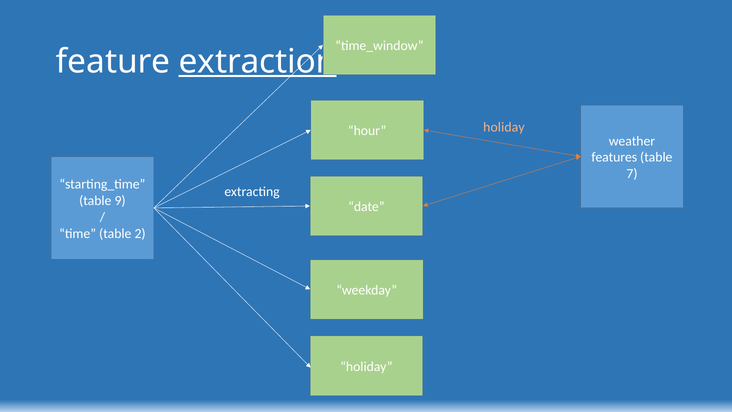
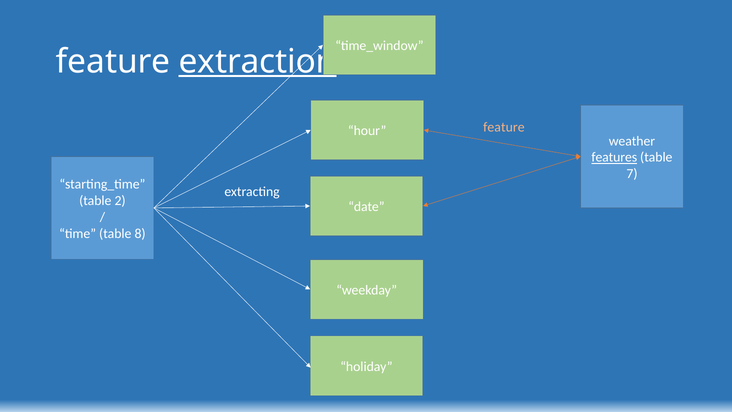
holiday: holiday -> feature (504, 127)
features underline: none -> present (614, 157)
9: 9 -> 2 (120, 201)
2: 2 -> 8 (140, 233)
